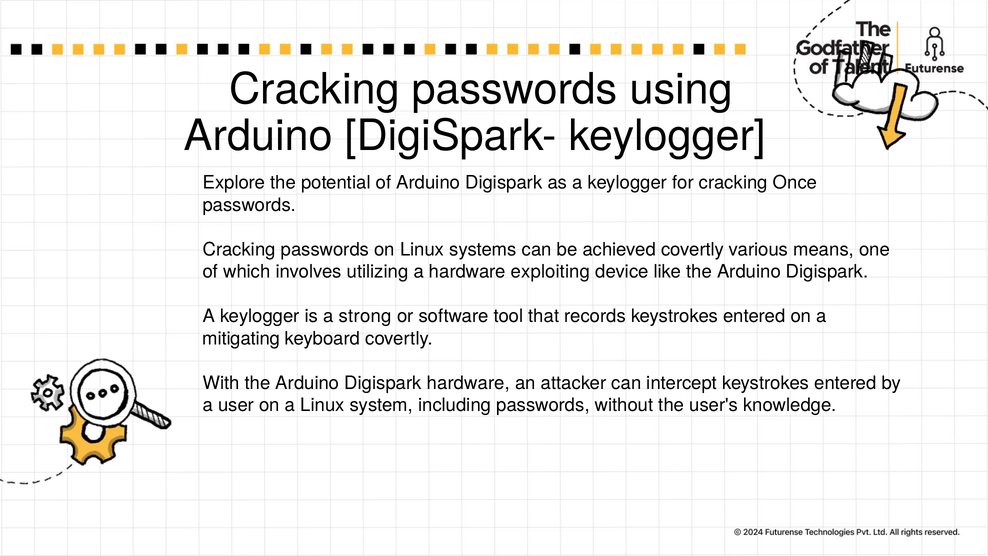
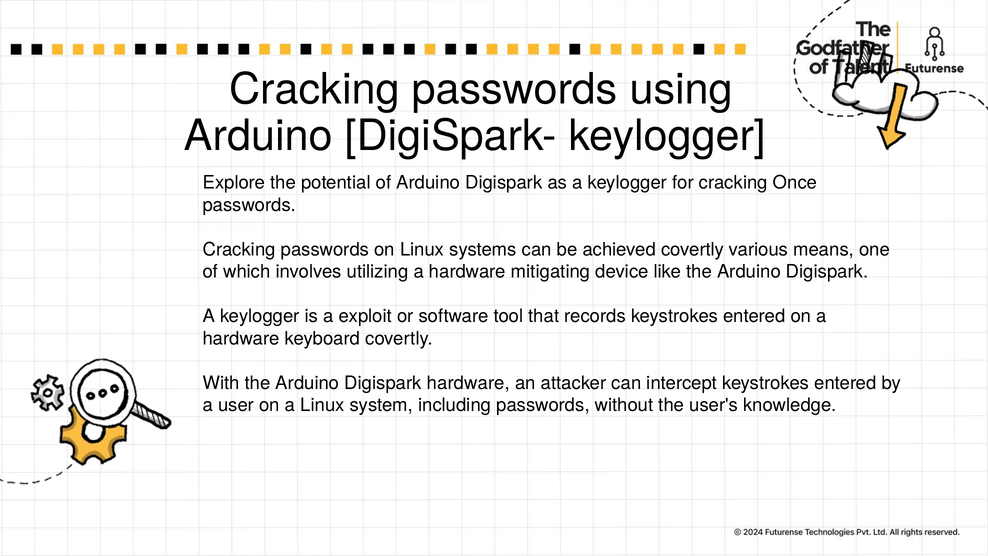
exploiting: exploiting -> mitigating (551, 272)
strong: strong -> exploit (365, 316)
mitigating: mitigating -> hardware (241, 338)
